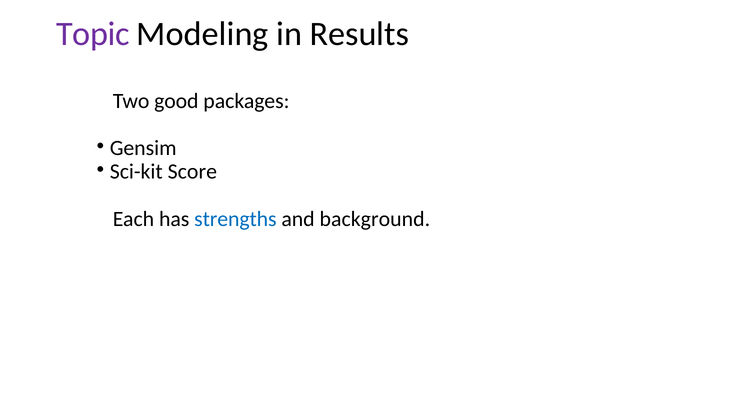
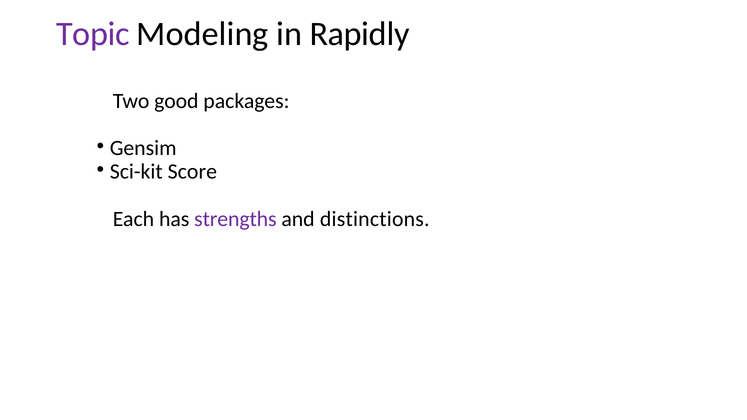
Results: Results -> Rapidly (360, 34)
strengths colour: blue -> purple (235, 219)
background: background -> distinctions (375, 219)
